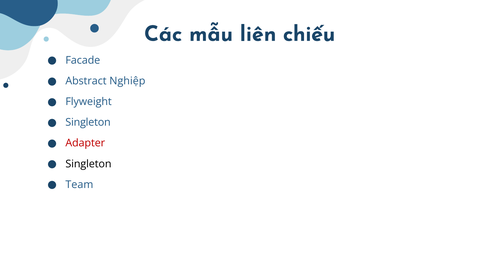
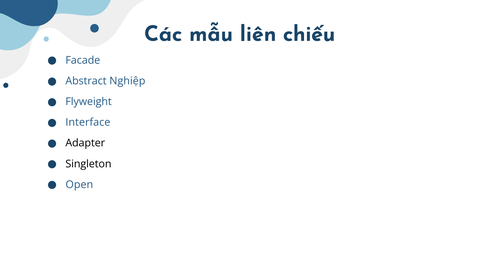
Singleton: Singleton -> Interface (88, 123)
Adapter colour: red -> black (85, 143)
Team: Team -> Open (79, 185)
